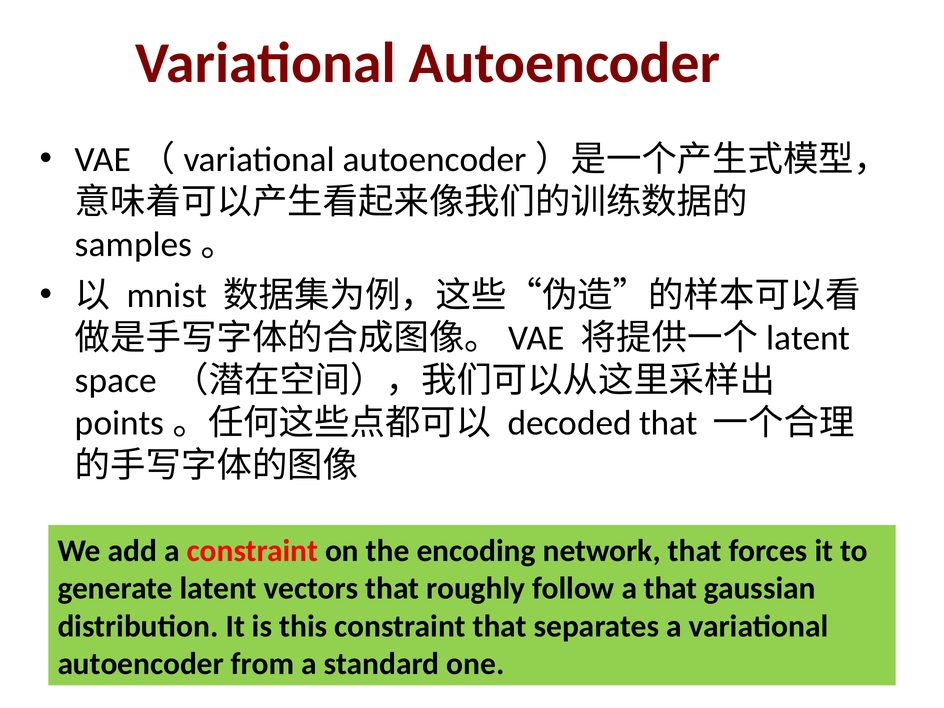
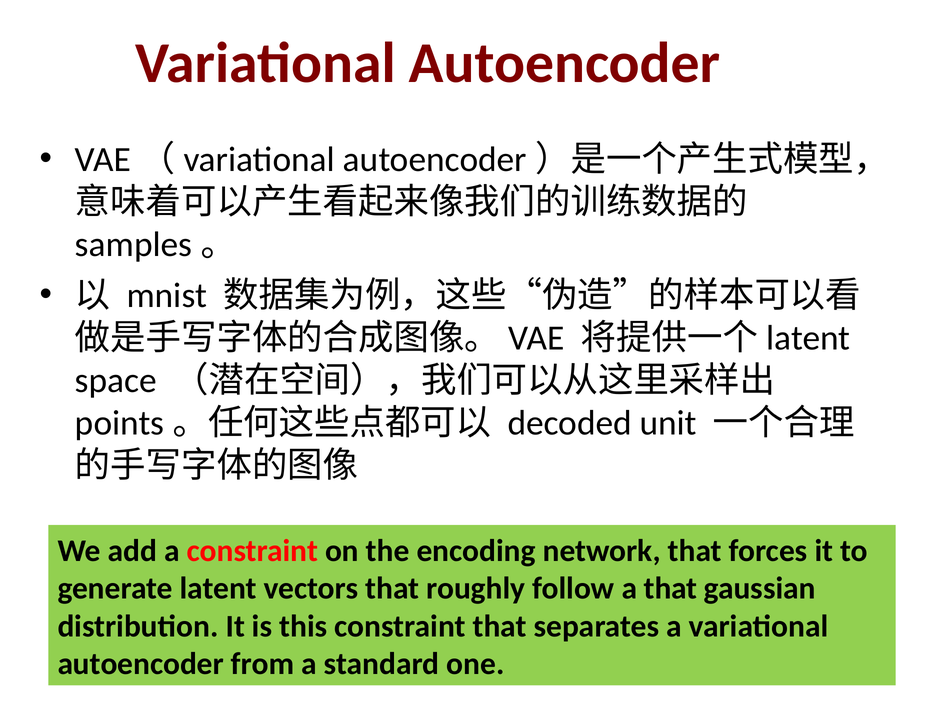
decoded that: that -> unit (668, 423)
